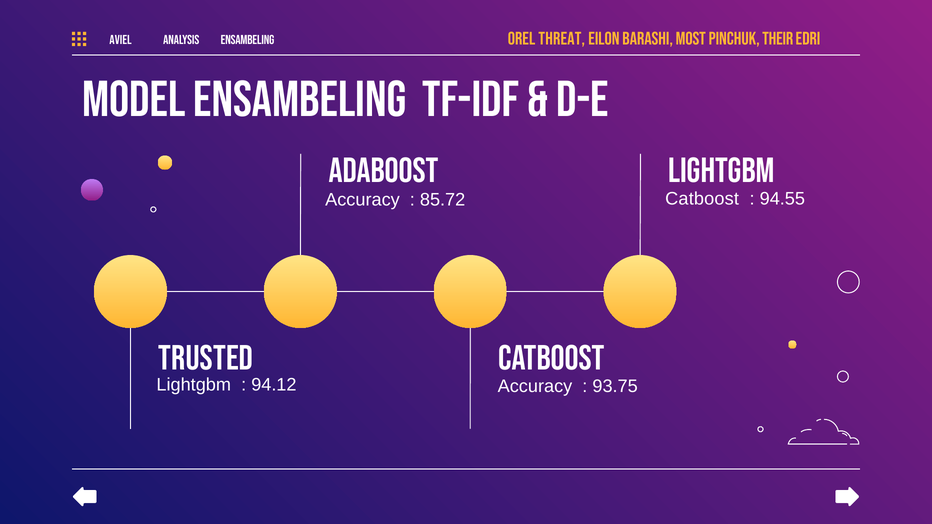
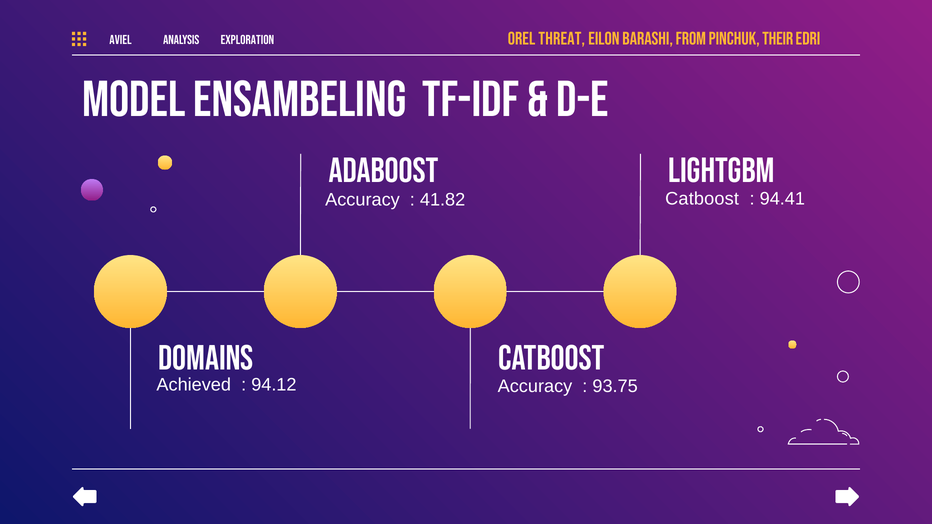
MOST: MOST -> FROM (691, 39)
ANALYSIS ensambeling: ensambeling -> exploration (247, 40)
94.55: 94.55 -> 94.41 (782, 199)
85.72: 85.72 -> 41.82 (443, 200)
trusted: trusted -> domains (206, 358)
Lightgbm: Lightgbm -> Achieved (194, 385)
